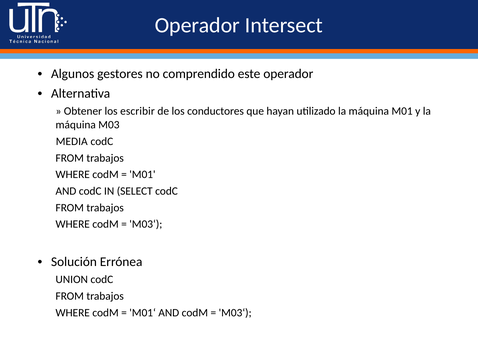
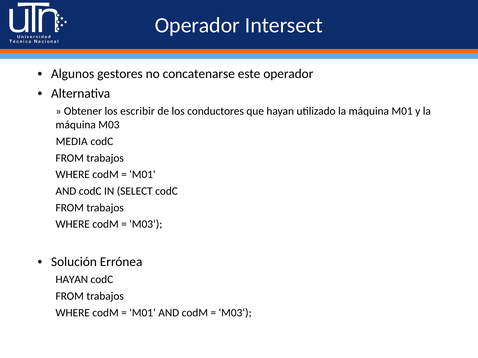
comprendido: comprendido -> concatenarse (199, 74)
UNION: UNION -> HAYAN (72, 280)
